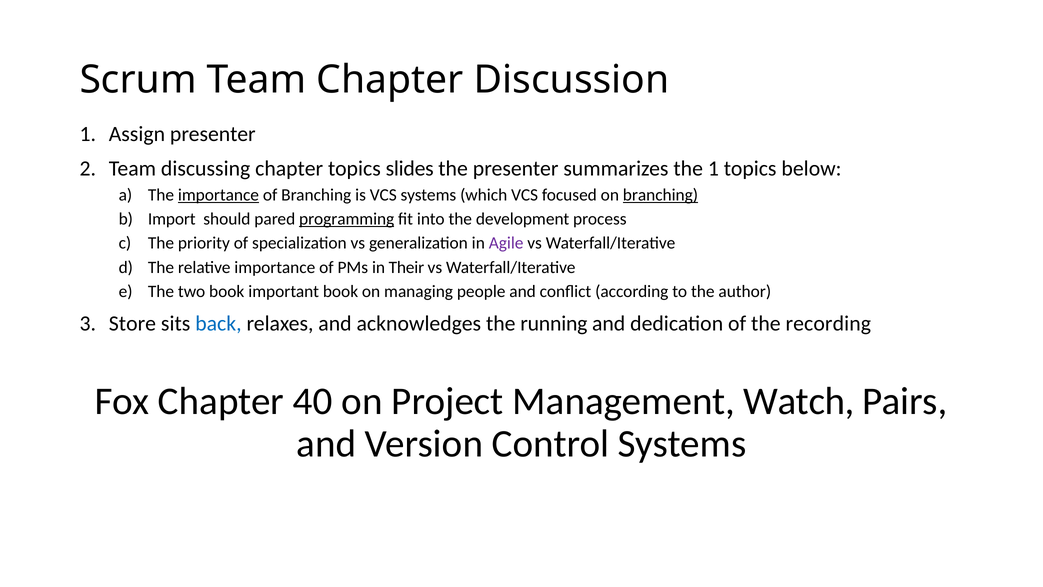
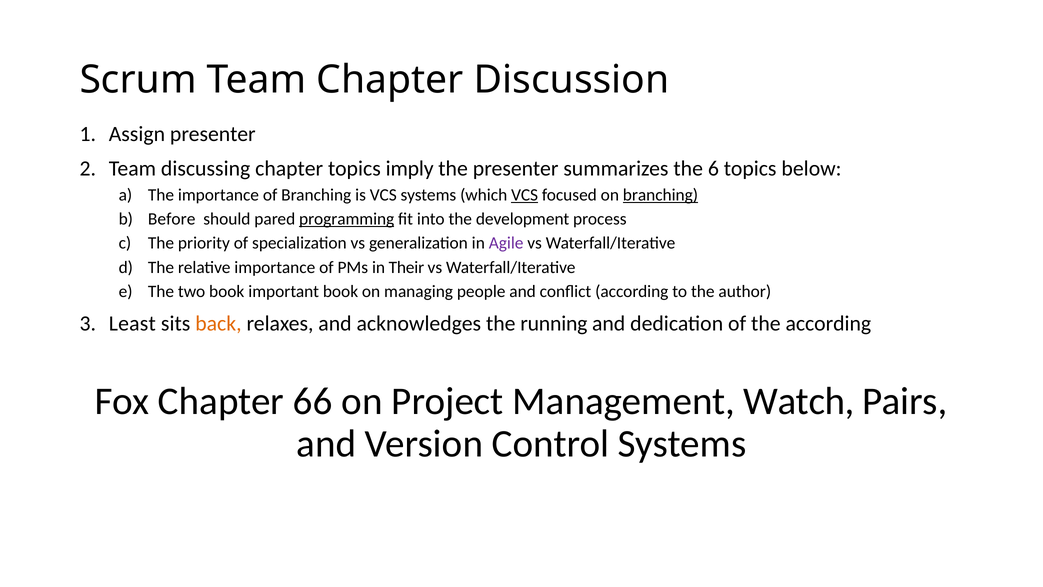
slides: slides -> imply (410, 168)
the 1: 1 -> 6 (713, 168)
importance underline: present -> none (218, 195)
VCS underline: none -> present (525, 195)
Import: Import -> Before (172, 219)
Store: Store -> Least (132, 323)
back colour: blue -> orange (218, 323)
the recording: recording -> according (828, 323)
40: 40 -> 66 (313, 401)
